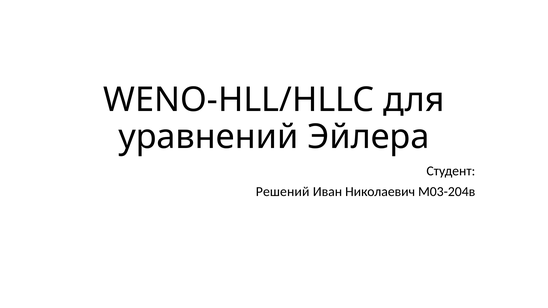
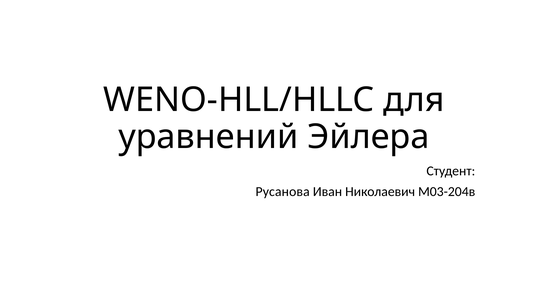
Решений: Решений -> Русанова (283, 192)
